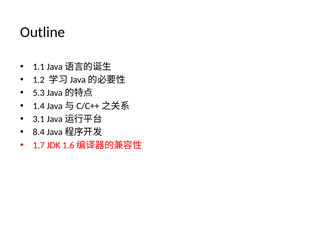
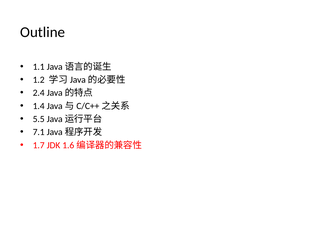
5.3: 5.3 -> 2.4 (39, 93)
3.1: 3.1 -> 5.5 (39, 119)
8.4: 8.4 -> 7.1 (39, 132)
